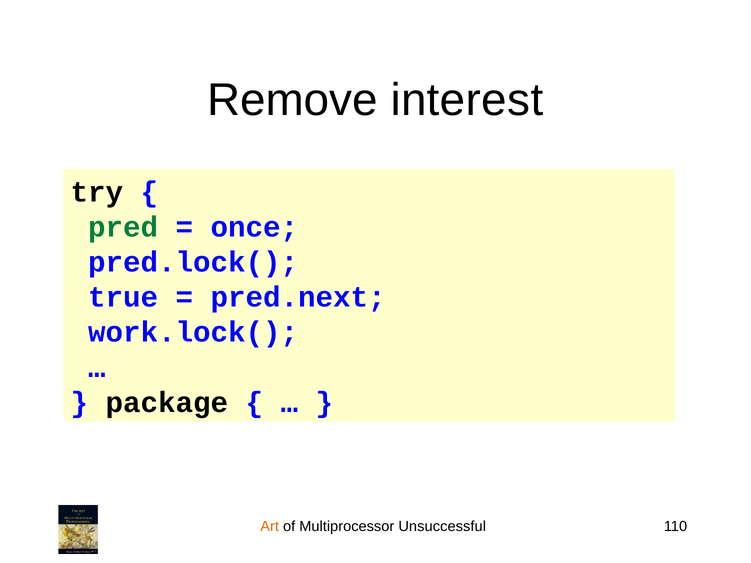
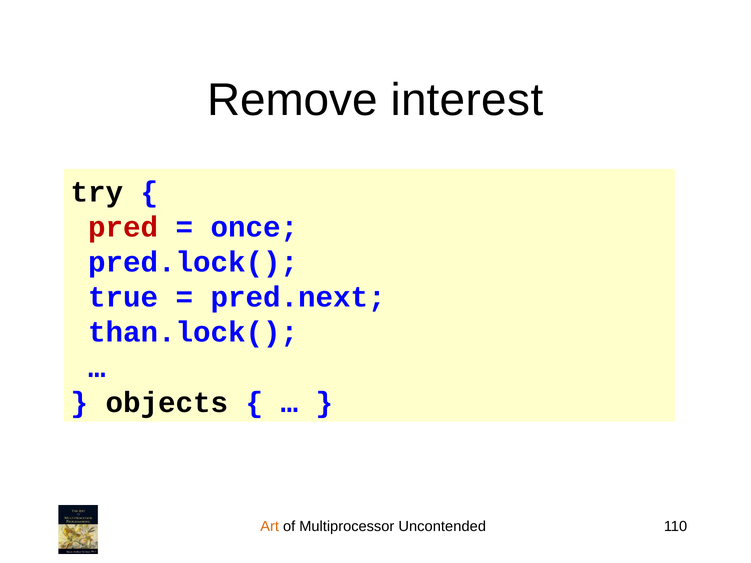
pred colour: green -> red (123, 227)
work.lock(: work.lock( -> than.lock( (193, 332)
package: package -> objects (167, 403)
Unsuccessful: Unsuccessful -> Uncontended (442, 527)
